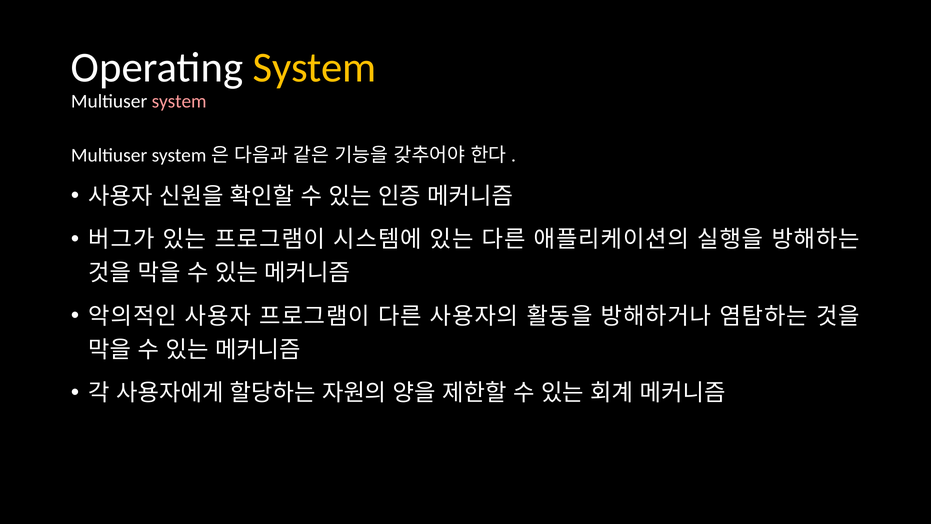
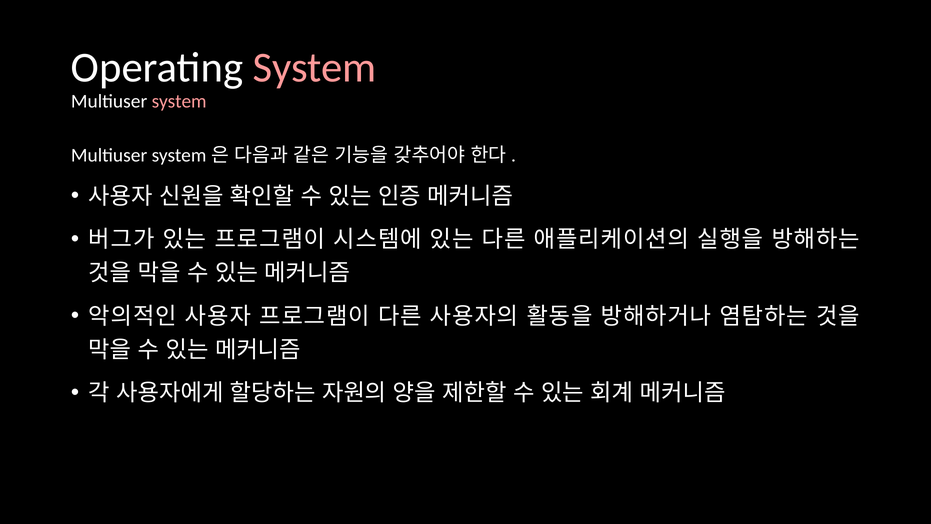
System colour: yellow -> pink (315, 68)
